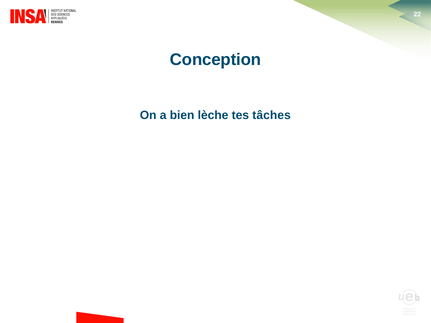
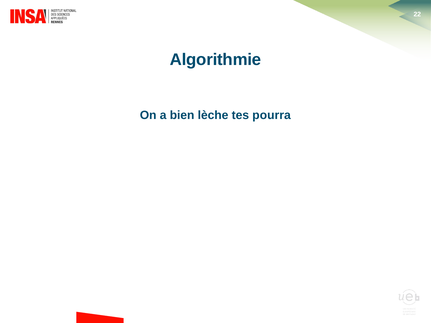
Conception: Conception -> Algorithmie (216, 60)
tâches: tâches -> pourra (272, 115)
